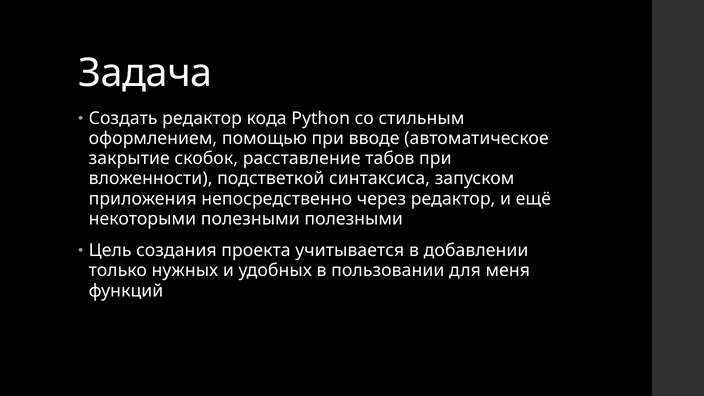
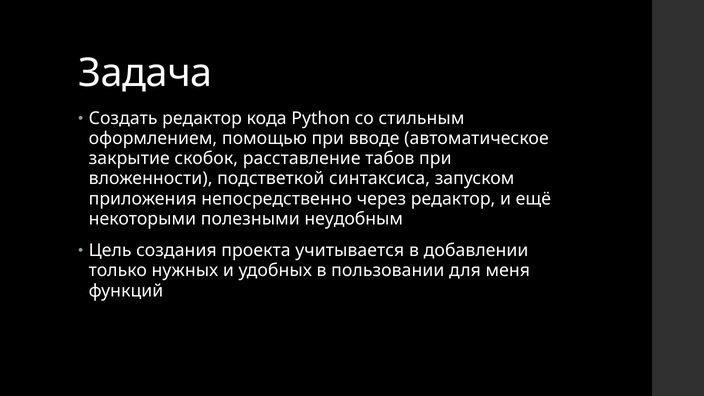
полезными полезными: полезными -> неудобным (354, 219)
